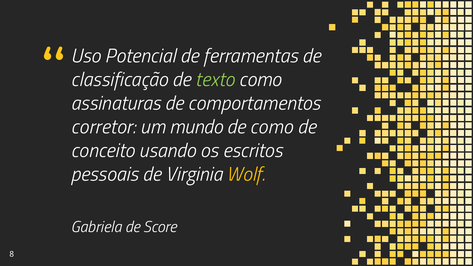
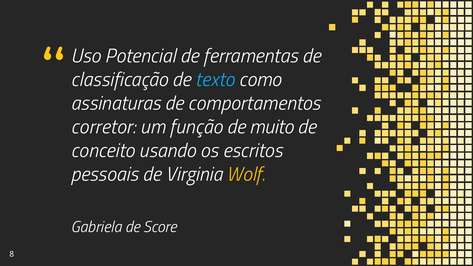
texto colour: light green -> light blue (215, 80)
mundo: mundo -> função (196, 127)
de como: como -> muito (272, 127)
